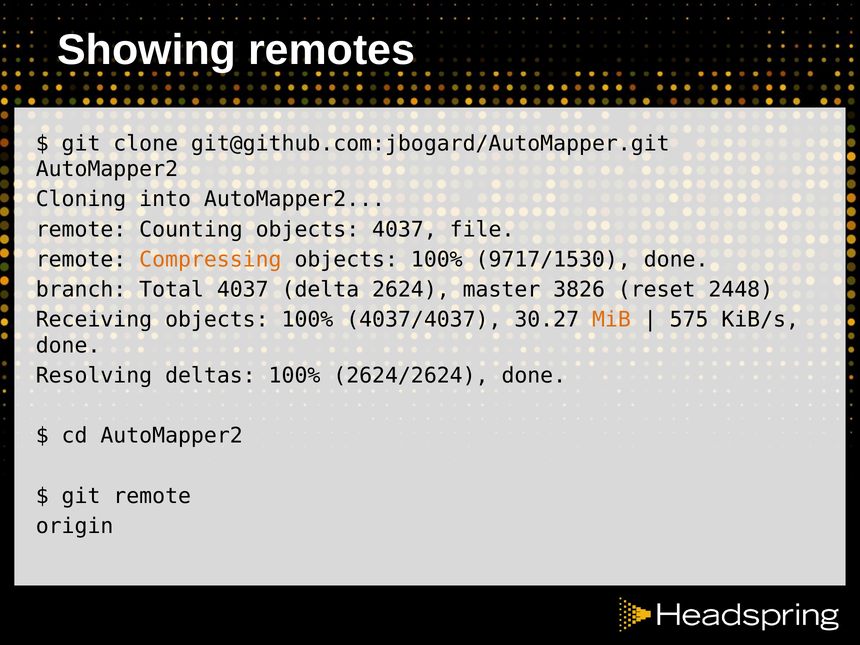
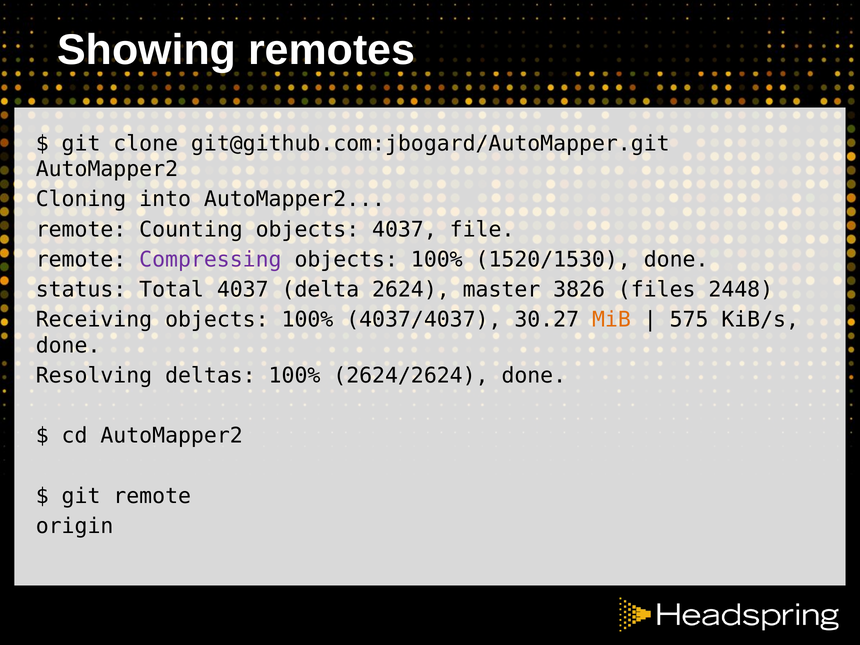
Compressing colour: orange -> purple (210, 260)
9717/1530: 9717/1530 -> 1520/1530 (553, 260)
branch: branch -> status (81, 290)
reset: reset -> files (657, 290)
